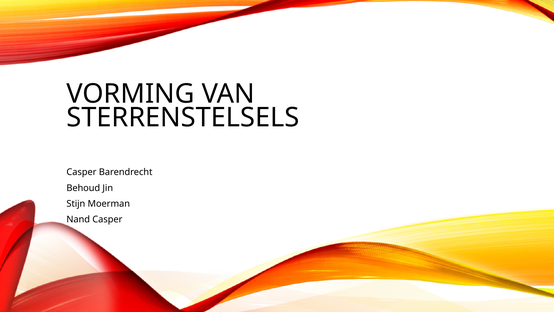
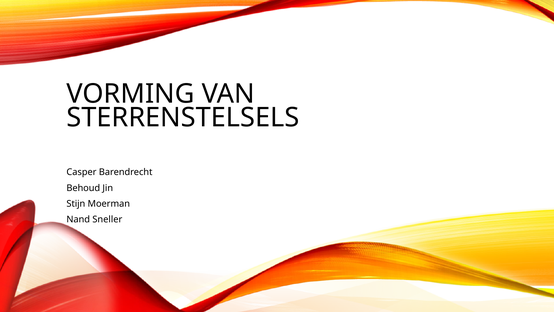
Nand Casper: Casper -> Sneller (107, 219)
